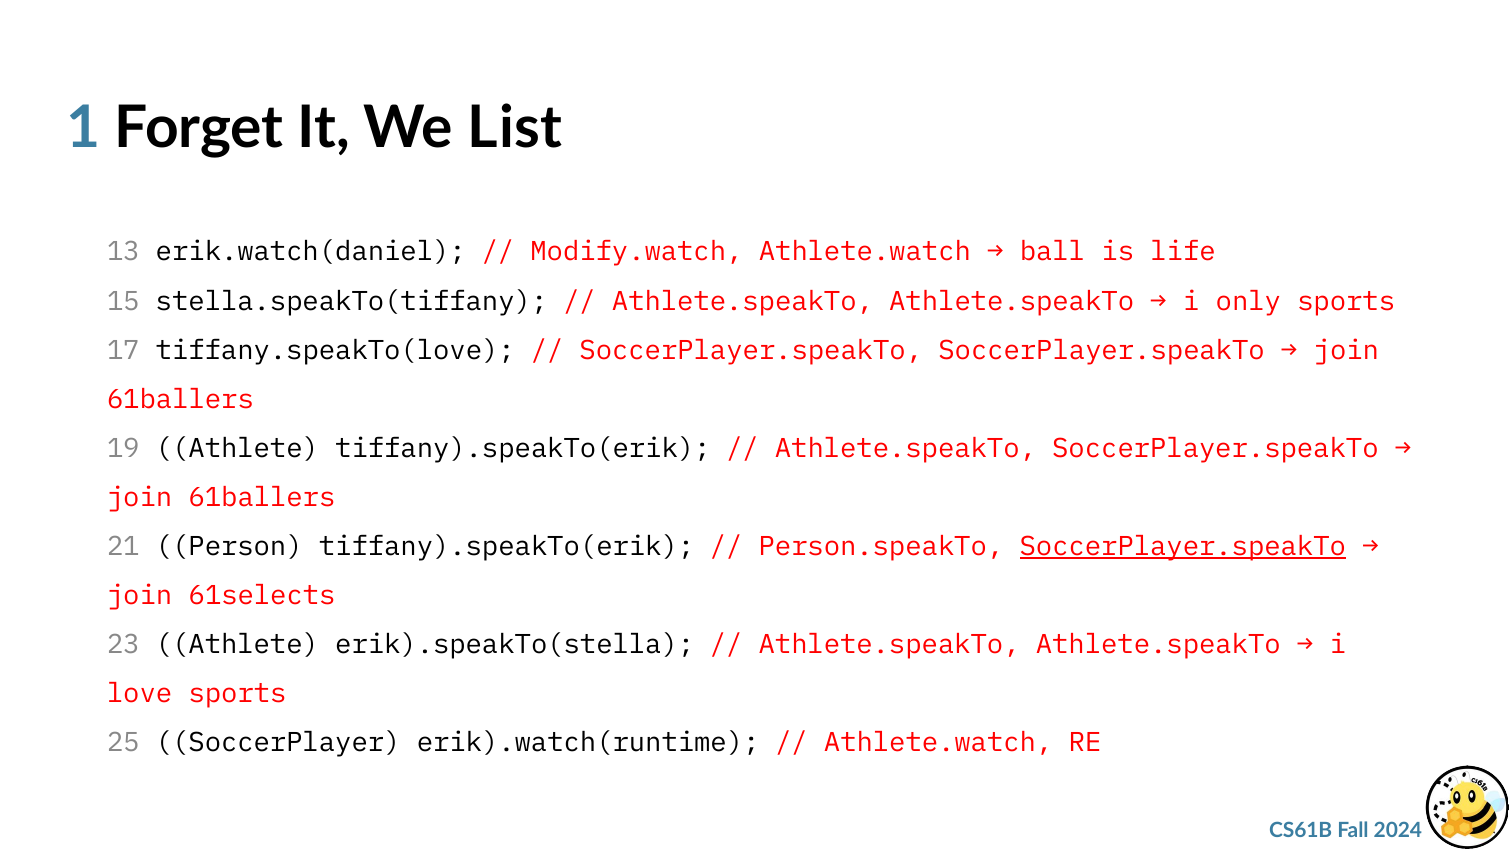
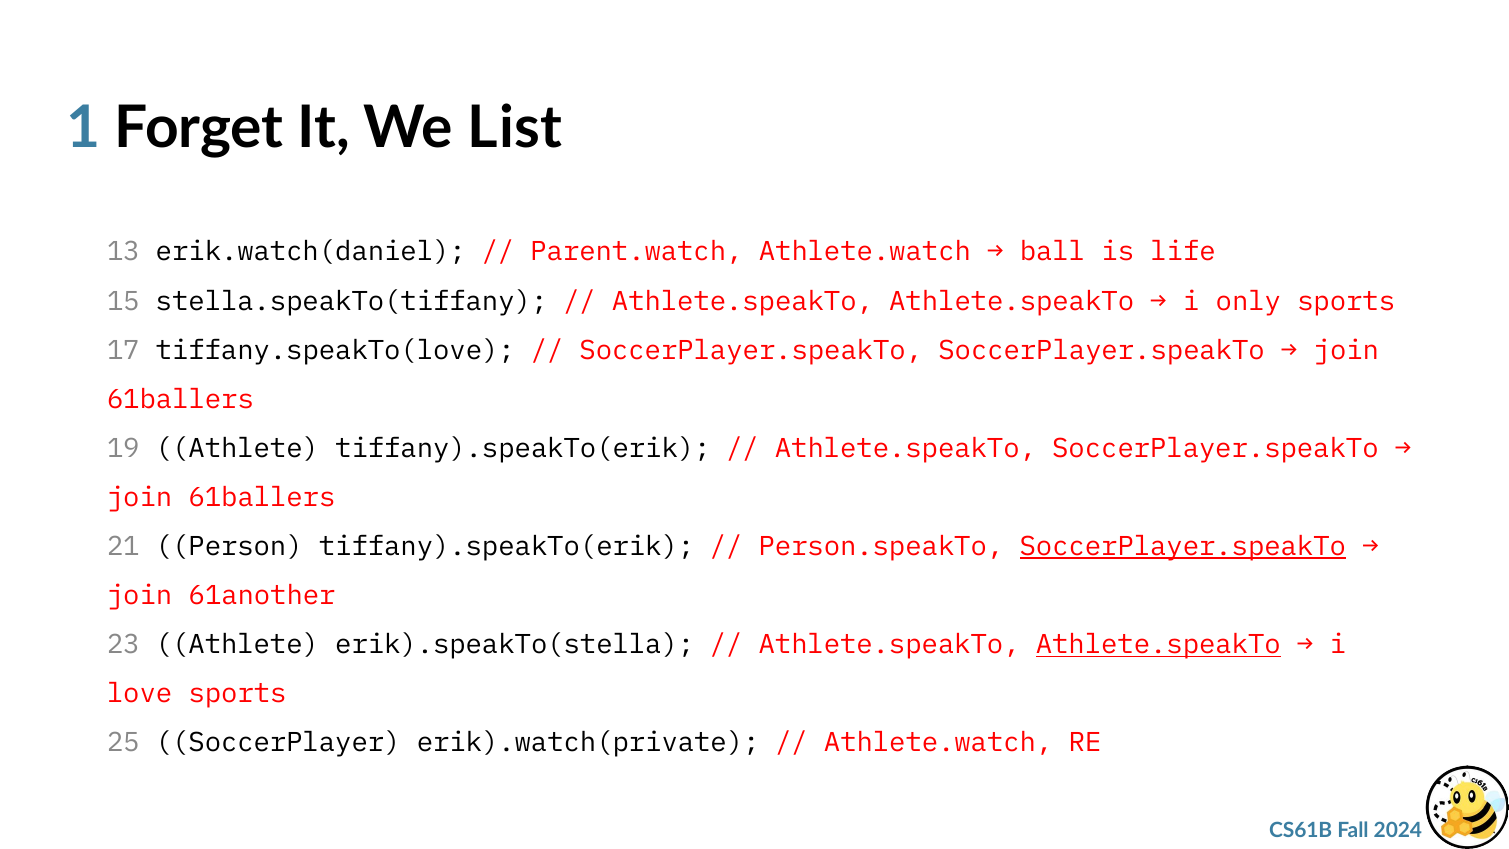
Modify.watch: Modify.watch -> Parent.watch (636, 252)
61selects: 61selects -> 61another (262, 595)
Athlete.speakTo underline: none -> present (1158, 645)
erik).watch(runtime: erik).watch(runtime -> erik).watch(private (588, 743)
